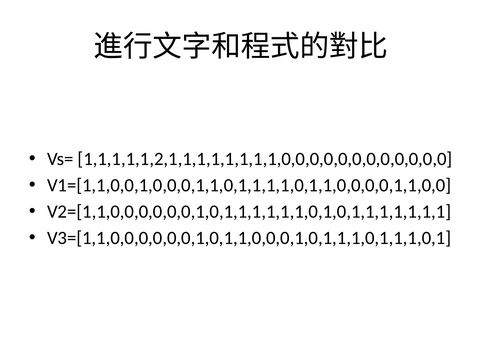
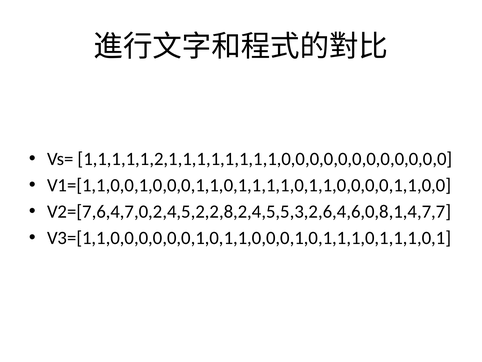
V2=[1,1,0,0,0,0,0,0,1,0,1,1,1,1,1,1,0,1,0,1,1,1,1,1,1,1: V2=[1,1,0,0,0,0,0,0,1,0,1,1,1,1,1,1,0,1,0,1,1,1,1,1,1,1 -> V2=[7,6,4,7,0,2,4,5,2,2,8,2,4,5,5,3,2,6,4,6,0,8,1,4,7,7 (249, 211)
